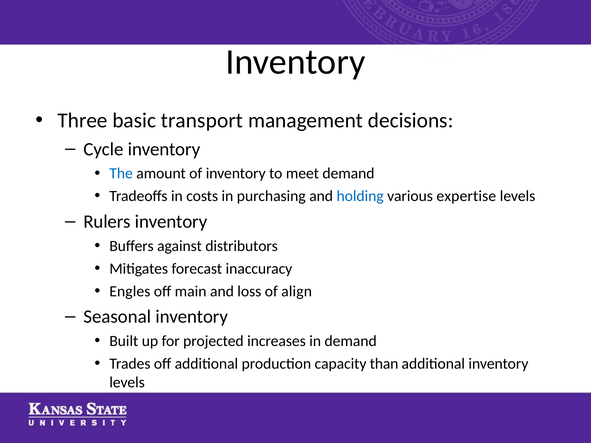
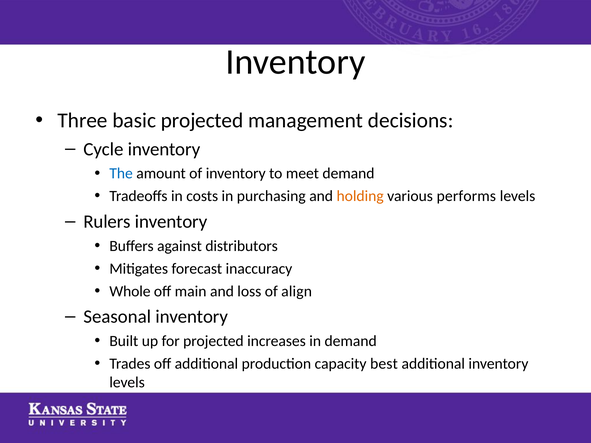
basic transport: transport -> projected (202, 121)
holding colour: blue -> orange (360, 196)
expertise: expertise -> performs (466, 196)
Engles: Engles -> Whole (130, 291)
than: than -> best (384, 364)
